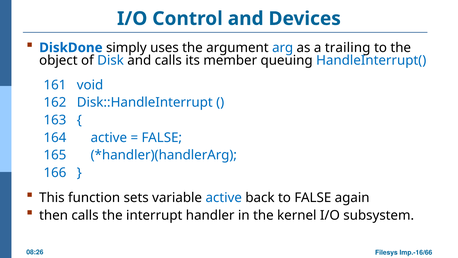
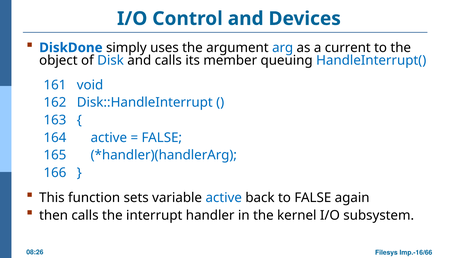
trailing: trailing -> current (348, 48)
